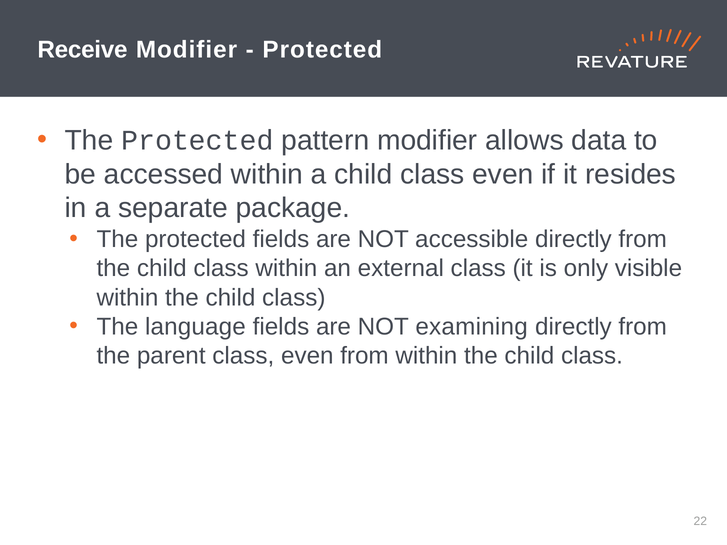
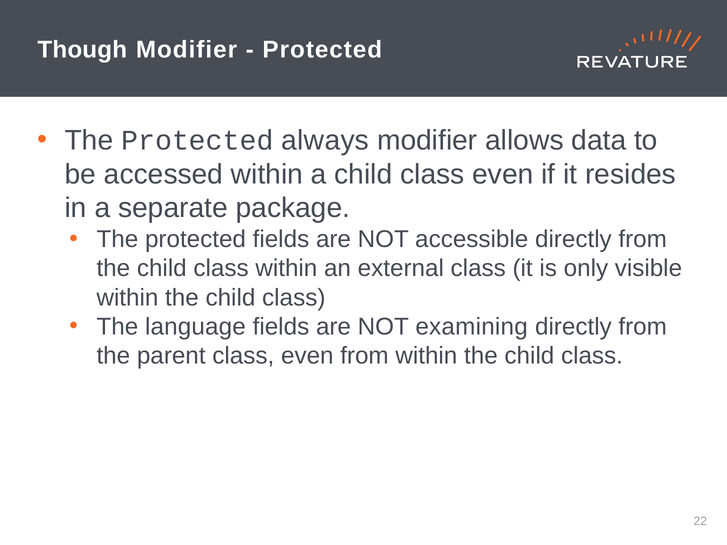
Receive: Receive -> Though (82, 50)
pattern: pattern -> always (325, 140)
